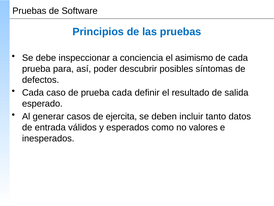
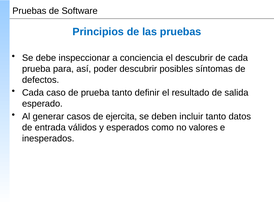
el asimismo: asimismo -> descubrir (194, 58)
prueba cada: cada -> tanto (122, 92)
